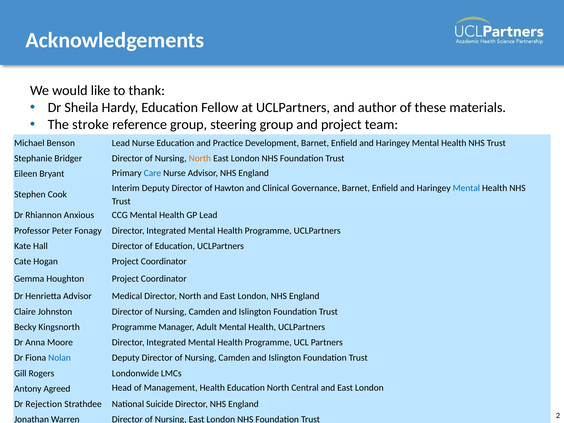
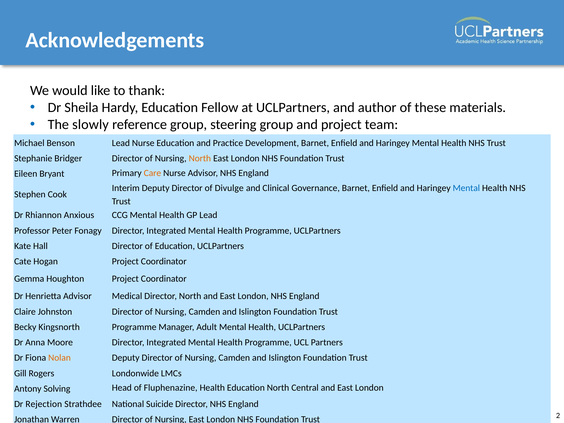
stroke: stroke -> slowly (90, 124)
Care colour: blue -> orange (152, 173)
Hawton: Hawton -> Divulge (229, 188)
Nolan colour: blue -> orange (60, 358)
Agreed: Agreed -> Solving (57, 389)
Management: Management -> Fluphenazine (171, 388)
